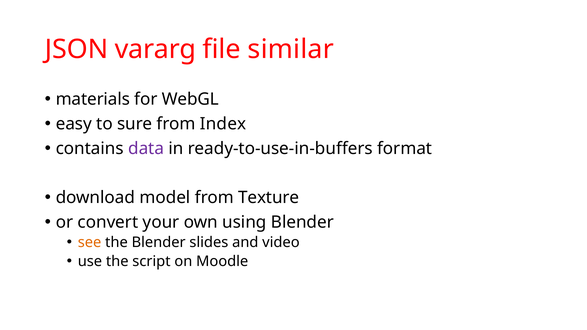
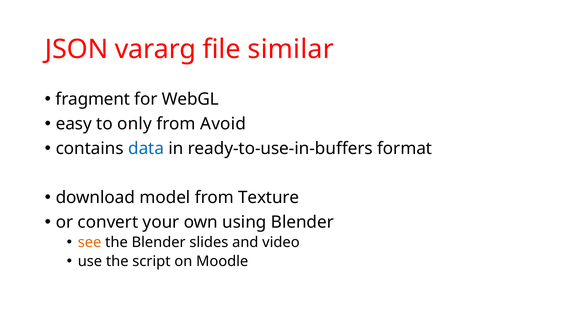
materials: materials -> fragment (93, 99)
sure: sure -> only (135, 124)
Index: Index -> Avoid (223, 124)
data colour: purple -> blue (146, 148)
